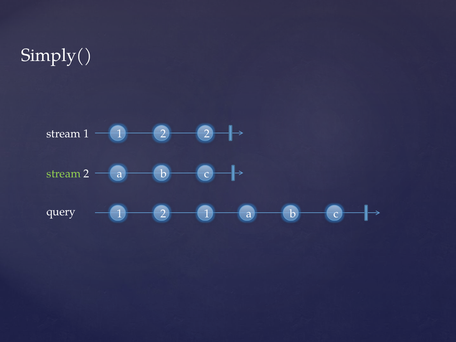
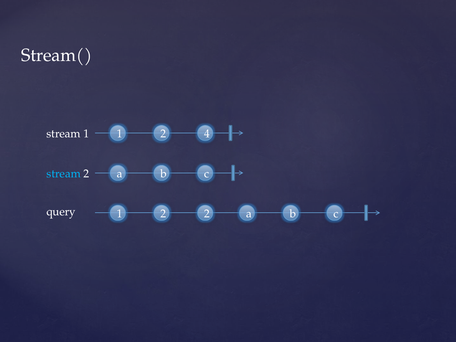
Simply(: Simply( -> Stream( (57, 55)
2 2: 2 -> 4 (207, 134)
stream colour: light green -> light blue (64, 174)
2 1: 1 -> 2 (207, 214)
